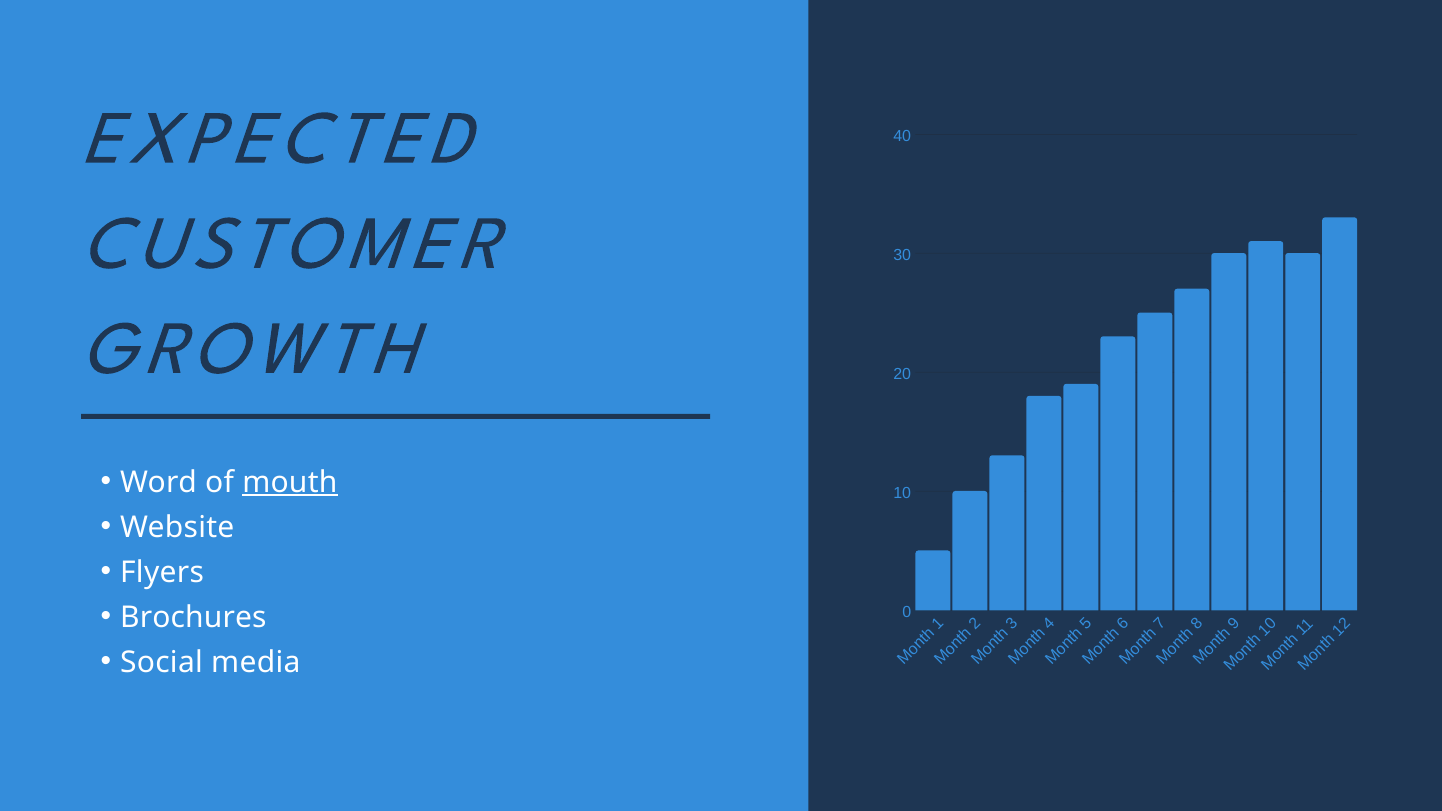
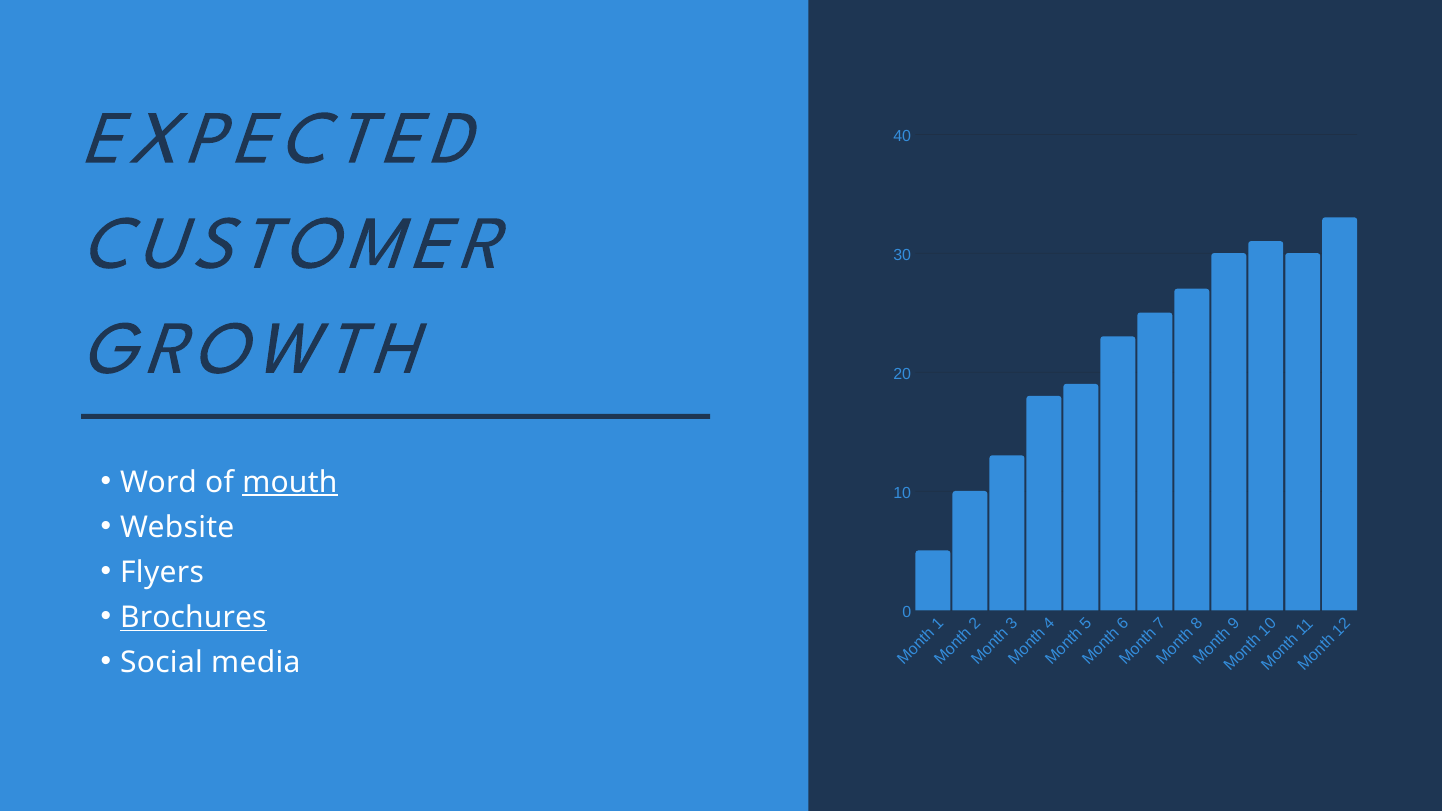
Brochures underline: none -> present (193, 618)
